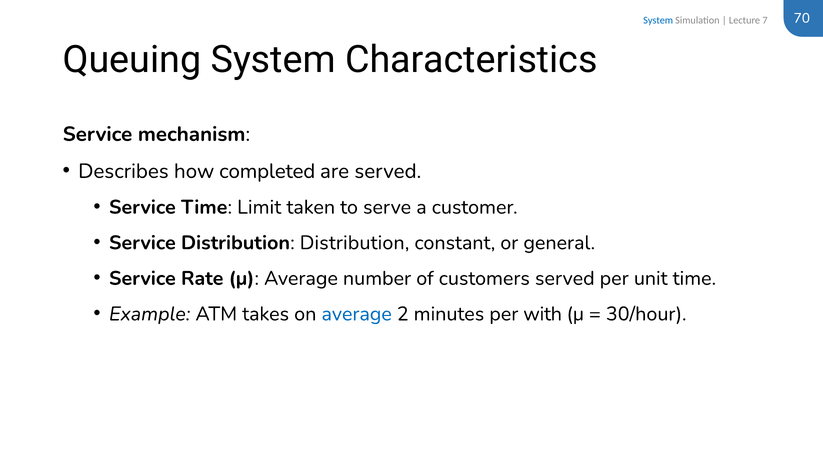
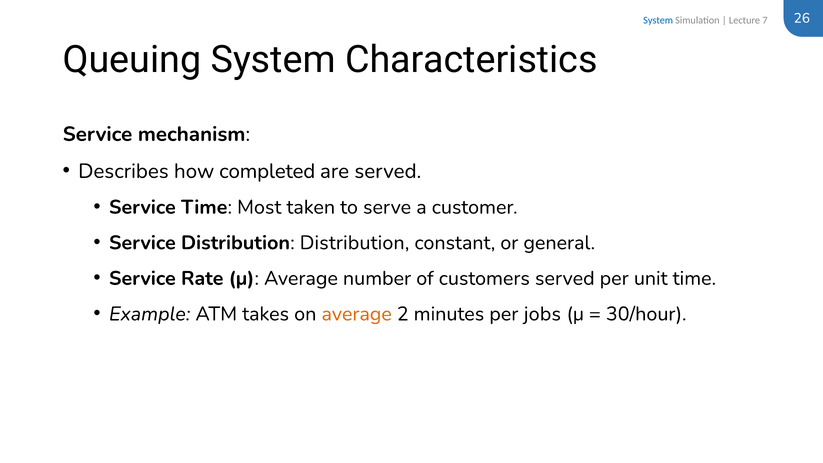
70: 70 -> 26 (802, 18)
Limit: Limit -> Most (259, 207)
average colour: blue -> orange (357, 314)
with: with -> jobs (542, 314)
